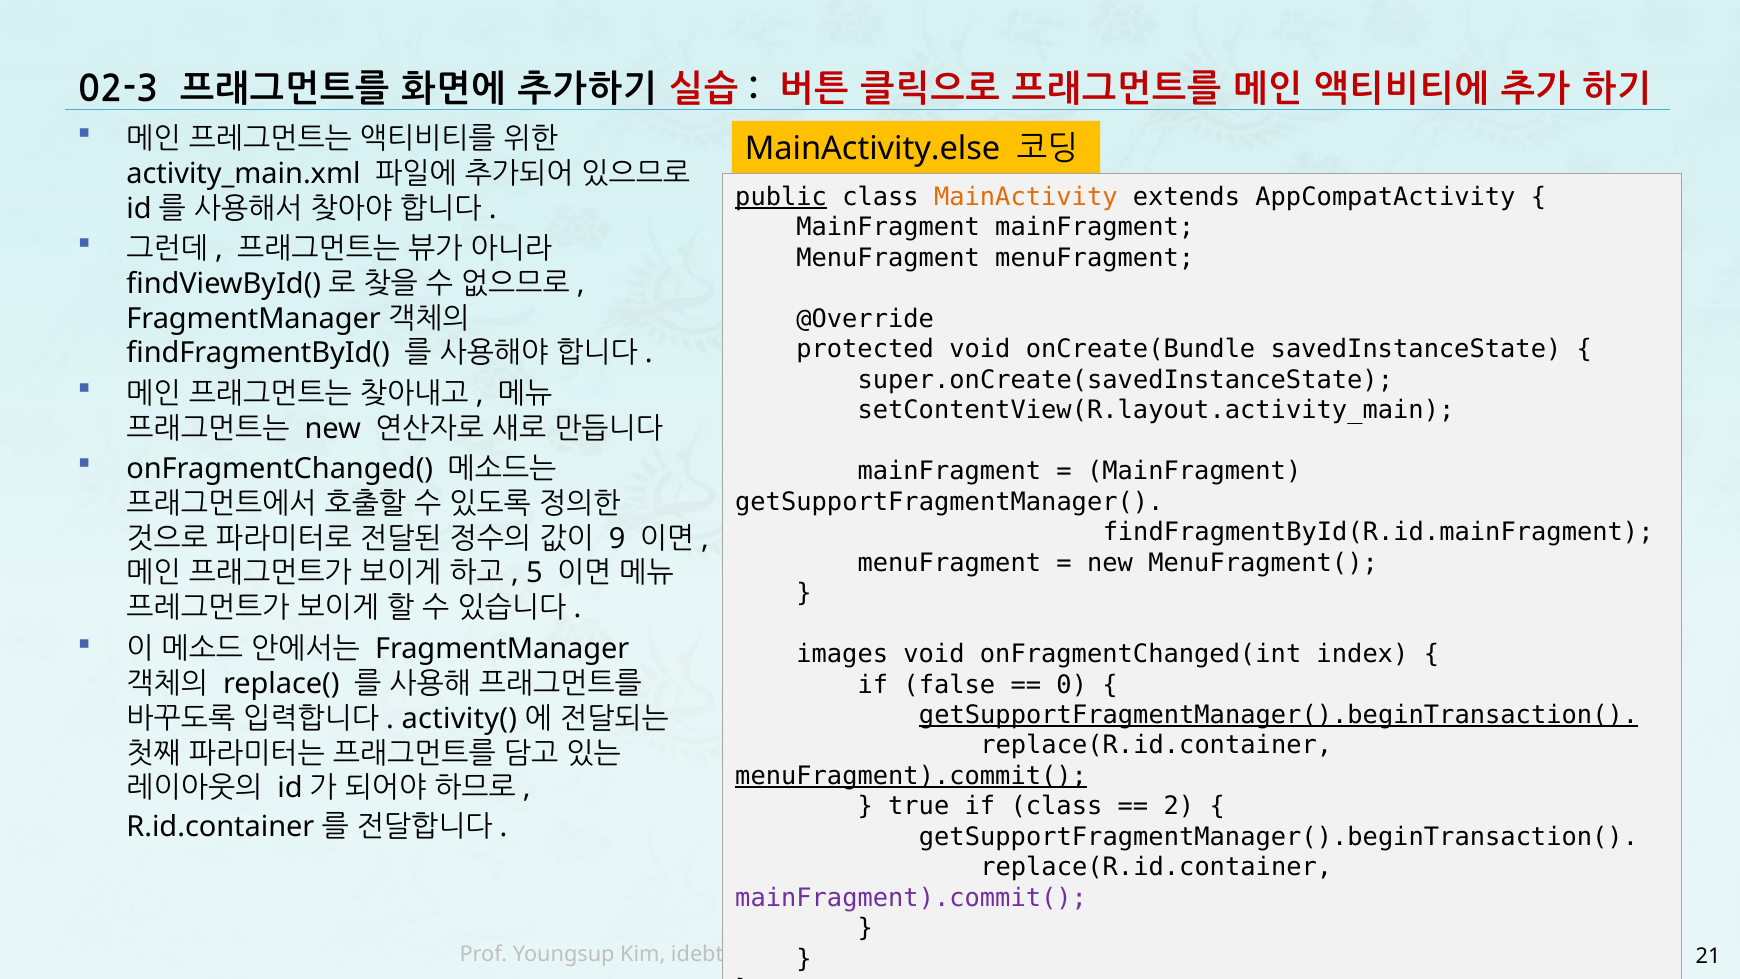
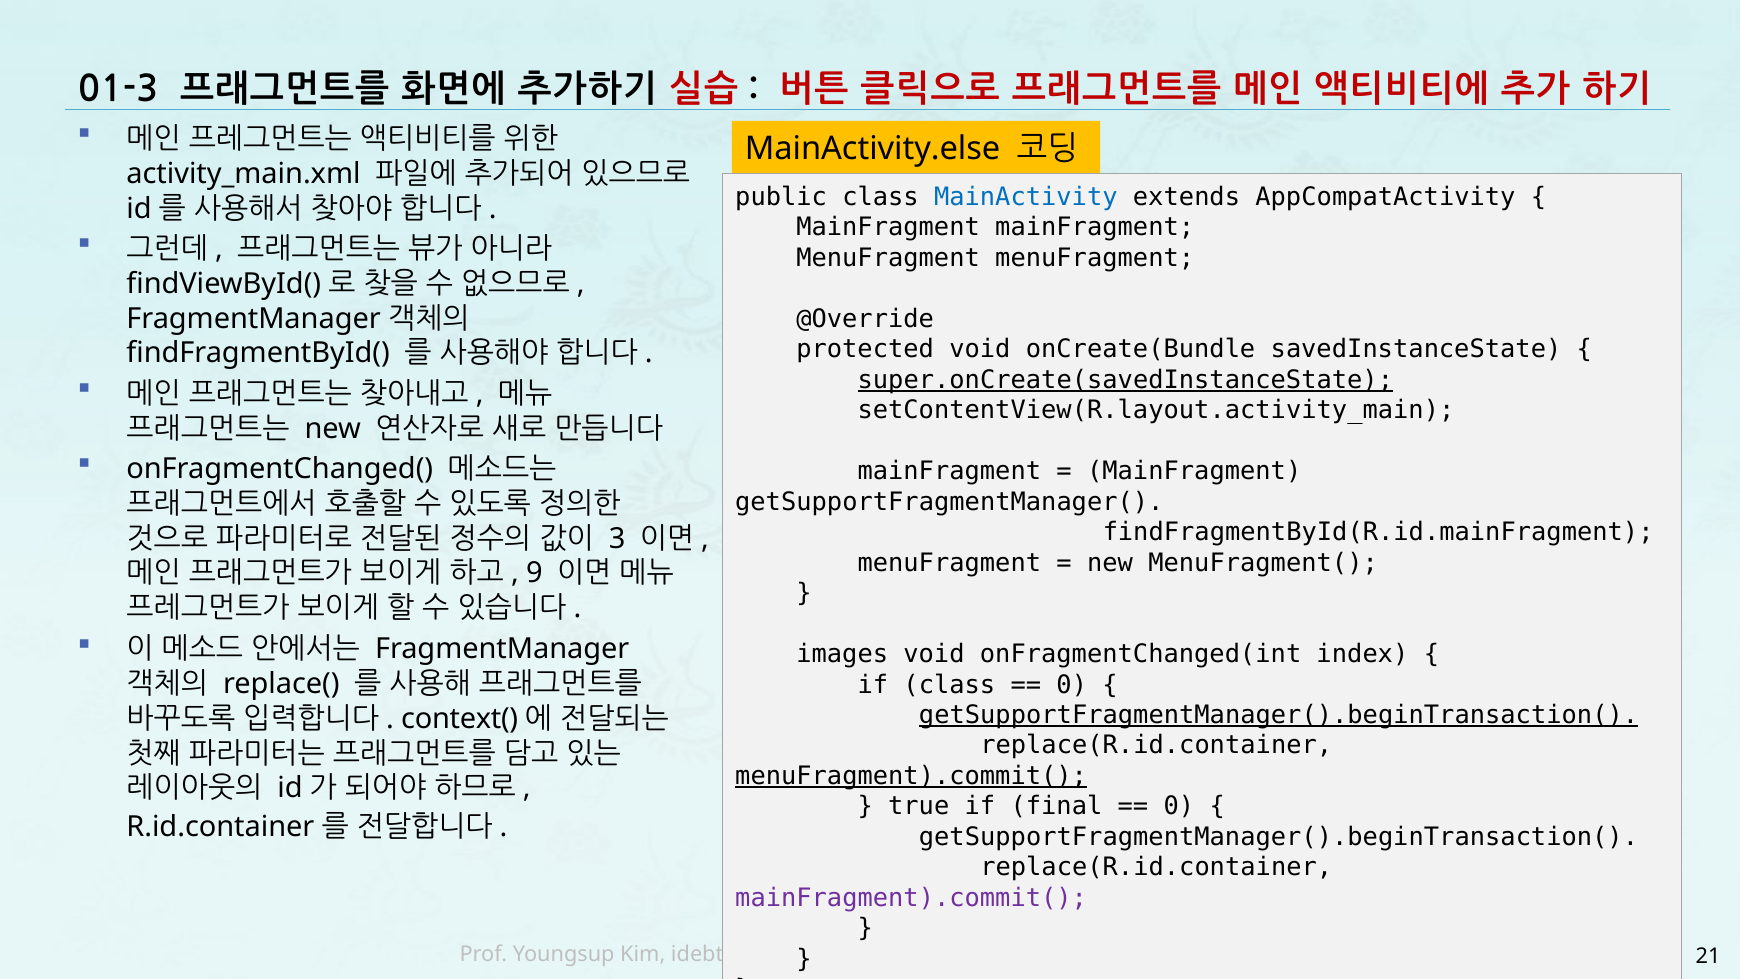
02-3: 02-3 -> 01-3 (118, 89)
public underline: present -> none (781, 197)
MainActivity colour: orange -> blue (1026, 197)
super.onCreate(savedInstanceState underline: none -> present (1125, 380)
9: 9 -> 3 (617, 538)
5: 5 -> 9 (534, 573)
if false: false -> class (949, 684)
activity(: activity( -> context( (460, 719)
if class: class -> final (1056, 806)
2: 2 -> 0 (1179, 806)
